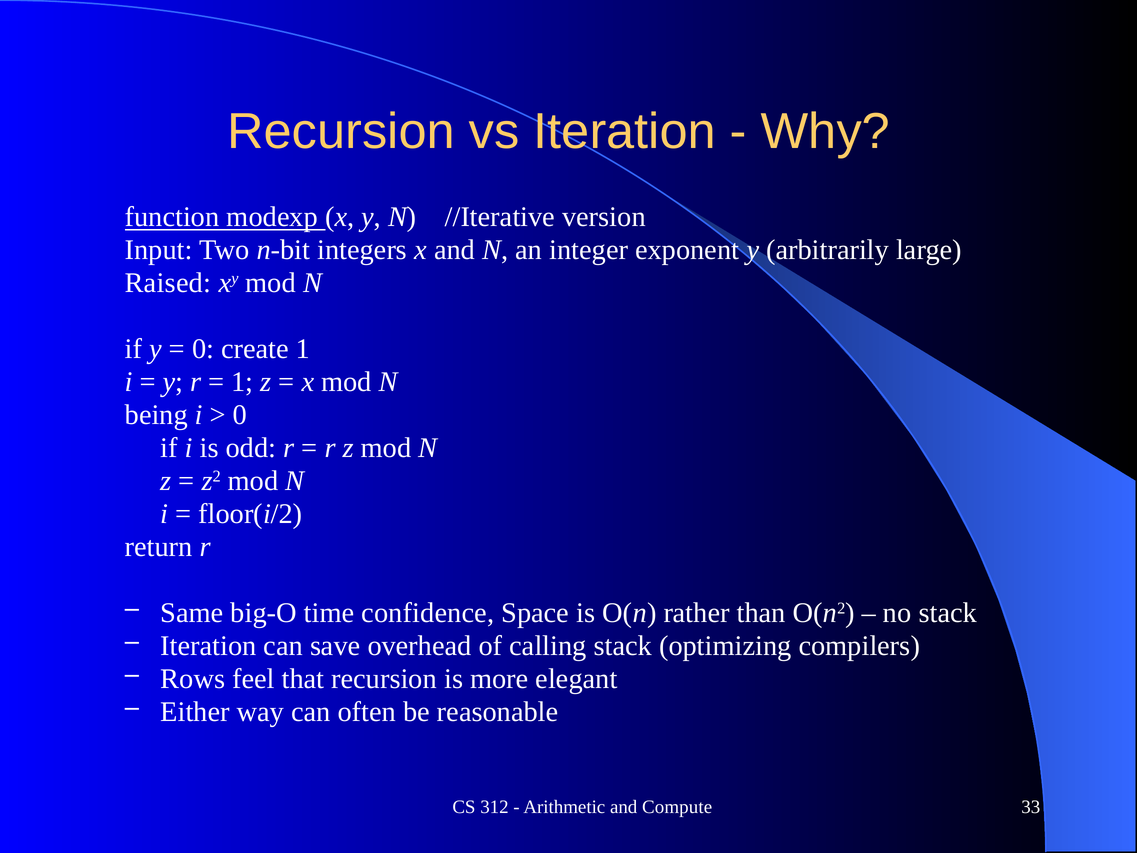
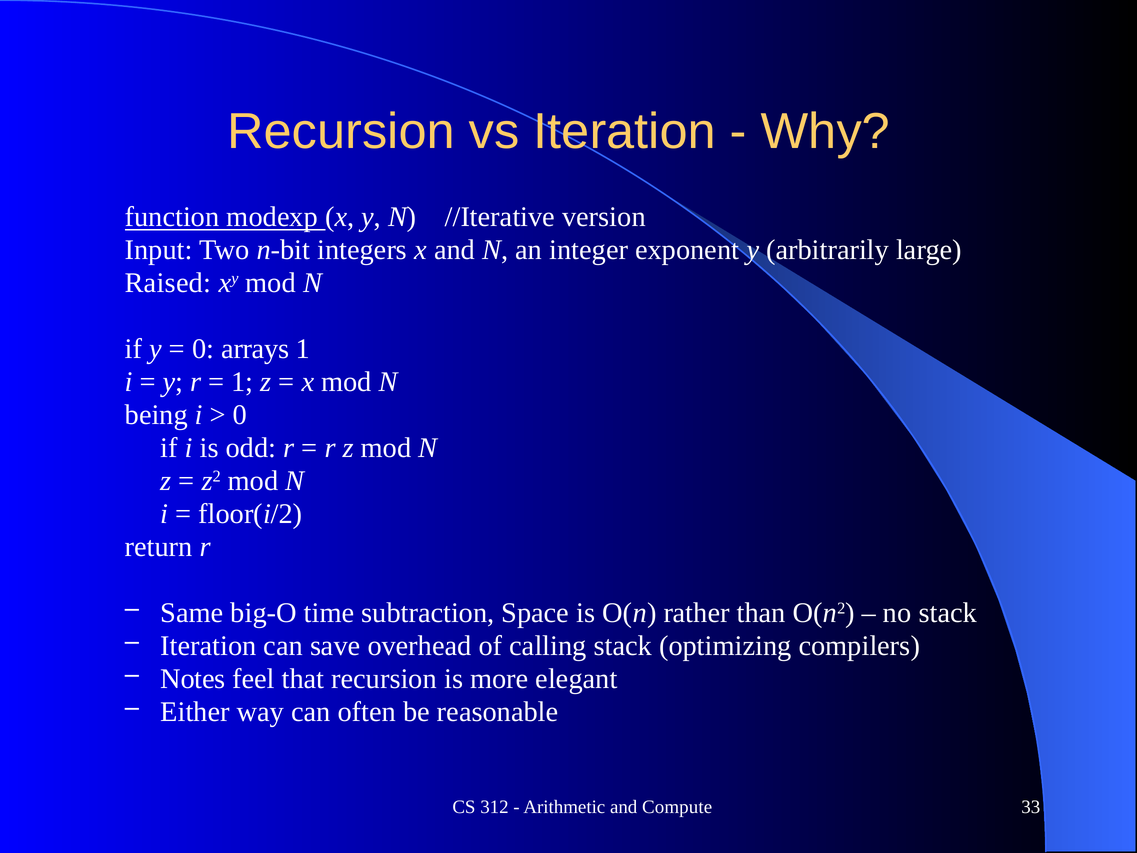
create: create -> arrays (255, 349)
confidence: confidence -> subtraction (428, 613)
Rows: Rows -> Notes (193, 679)
